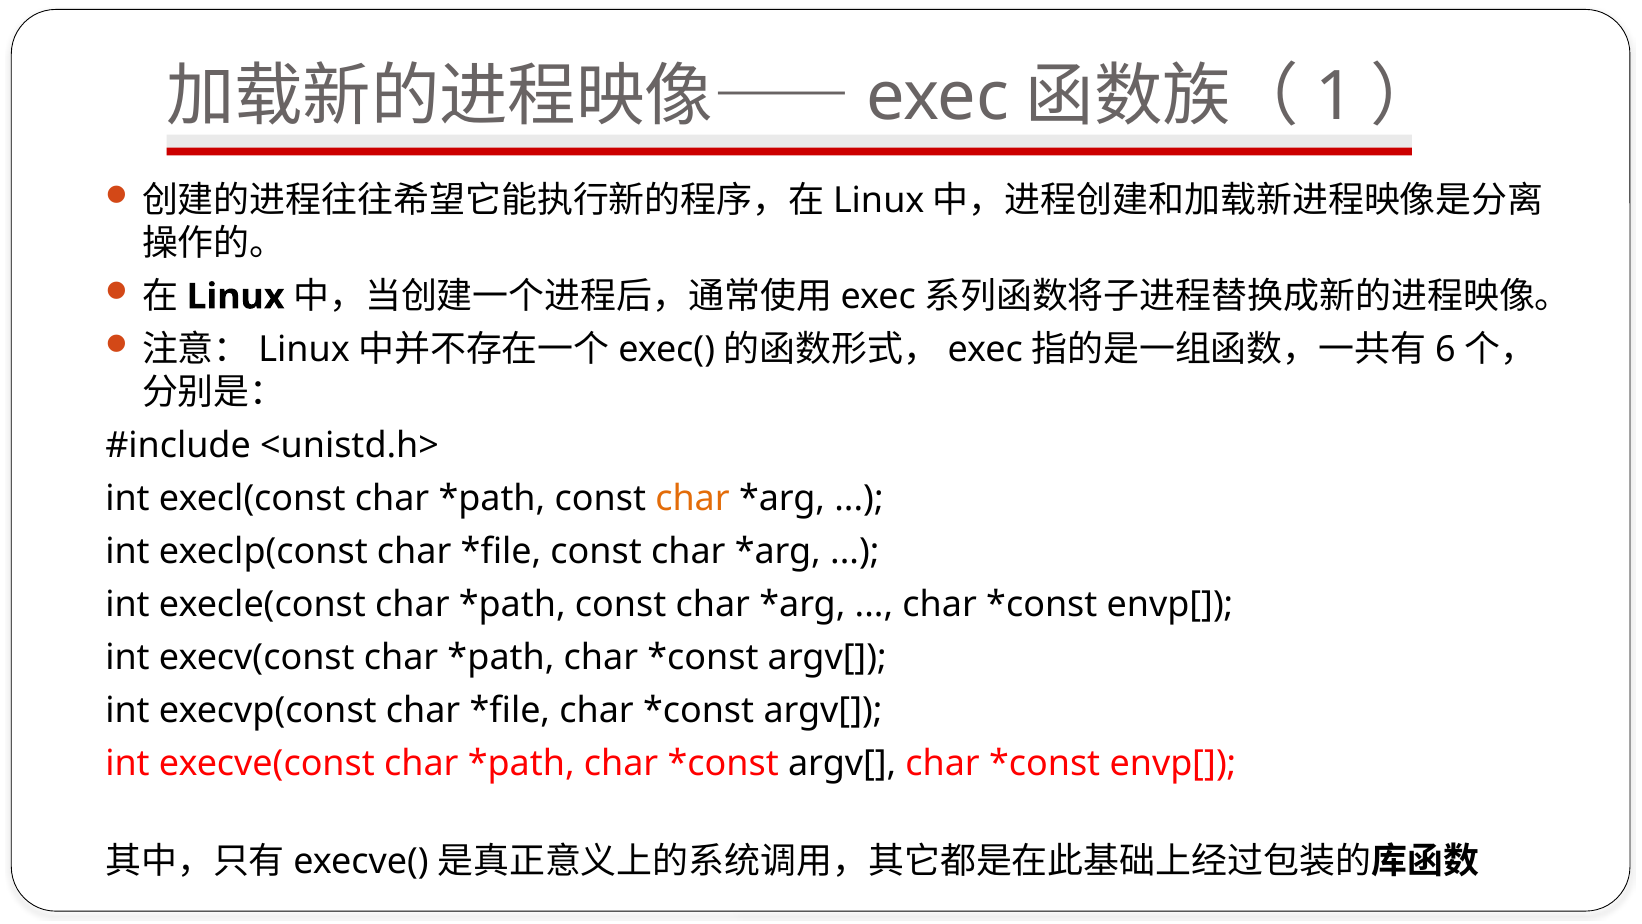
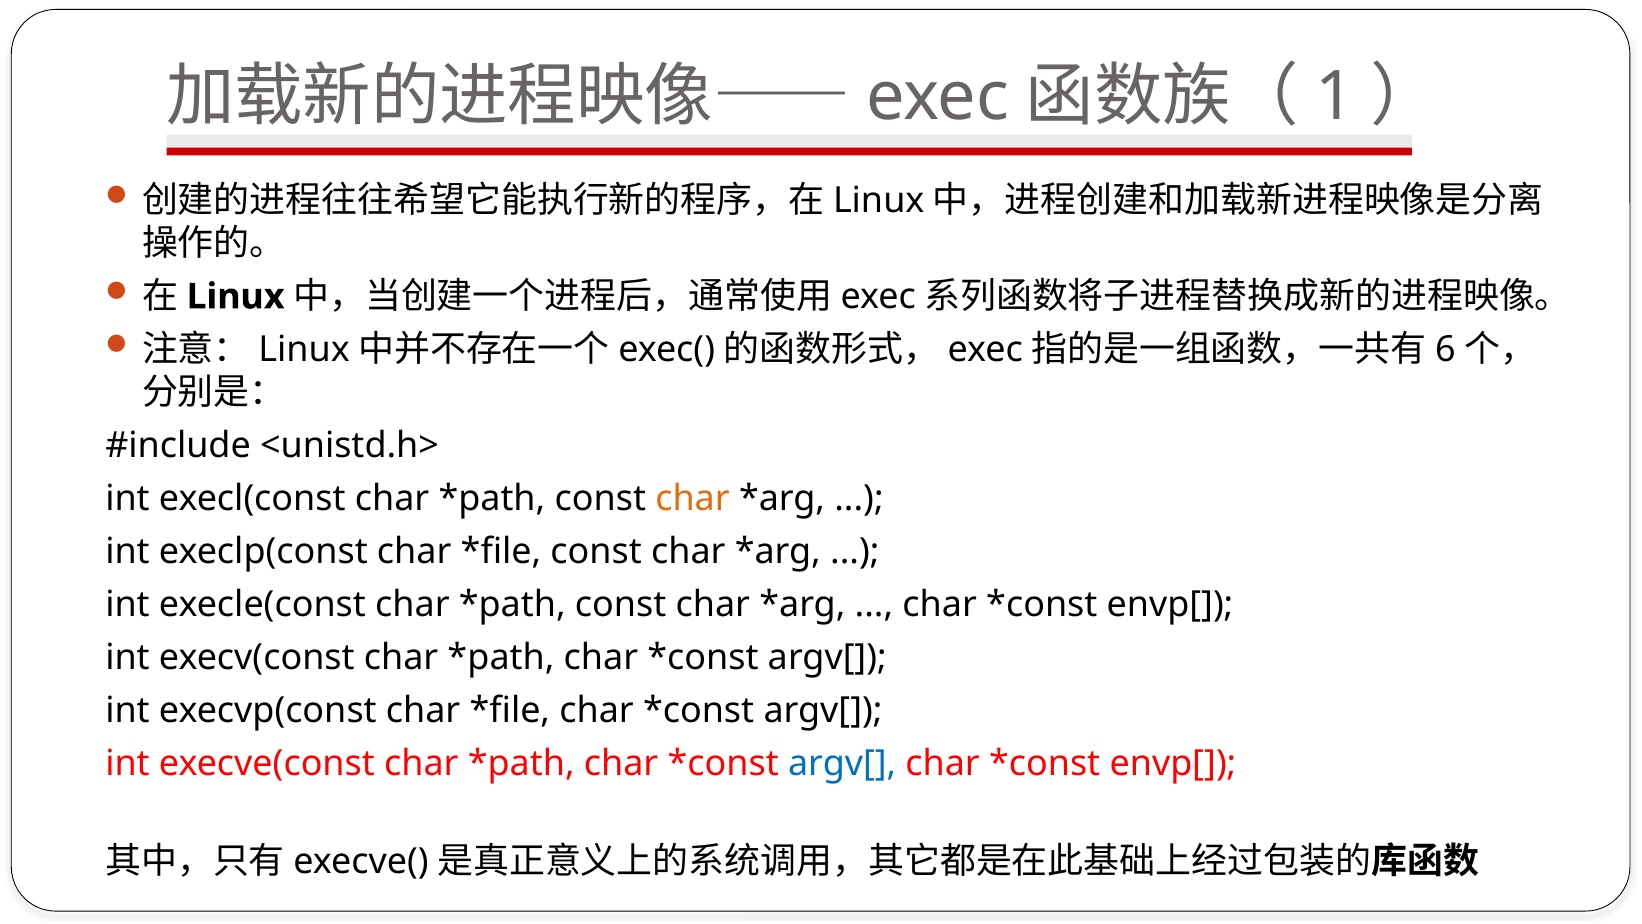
argv[ colour: black -> blue (842, 763)
